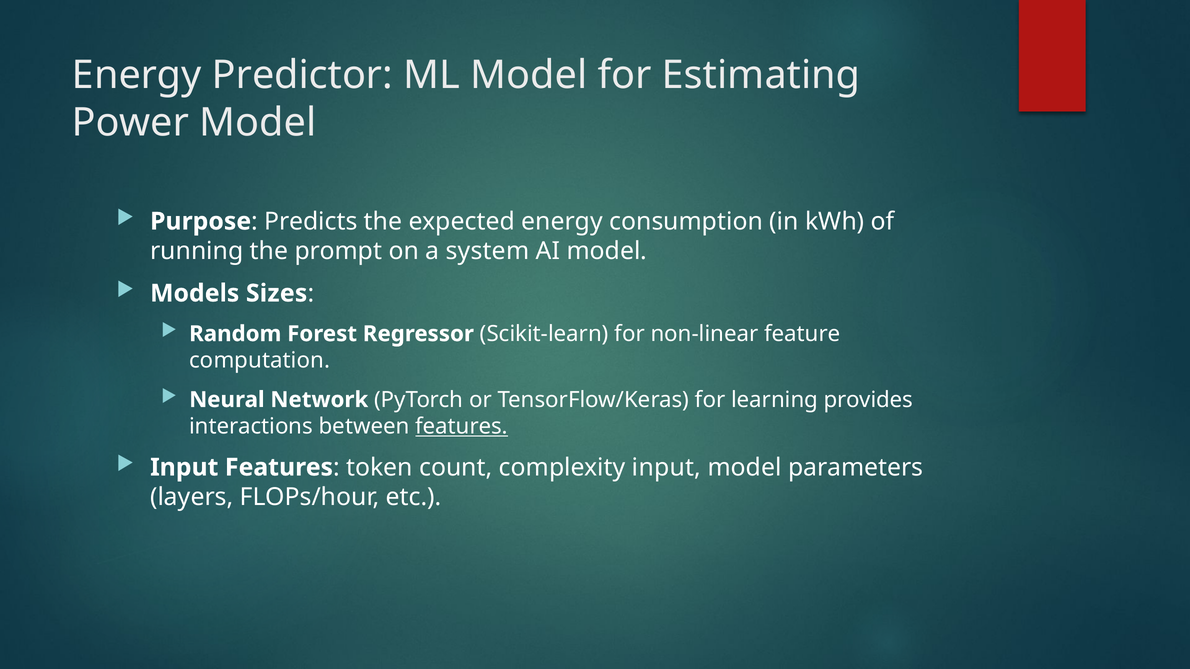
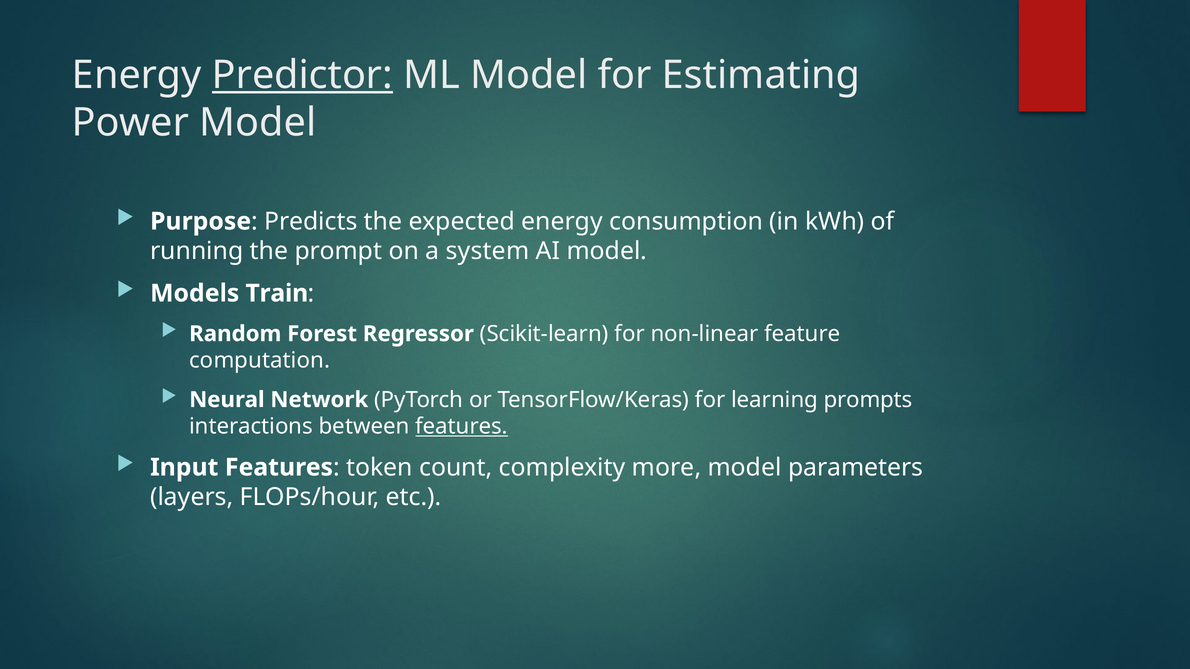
Predictor underline: none -> present (302, 75)
Sizes: Sizes -> Train (277, 294)
provides: provides -> prompts (868, 400)
complexity input: input -> more (667, 468)
